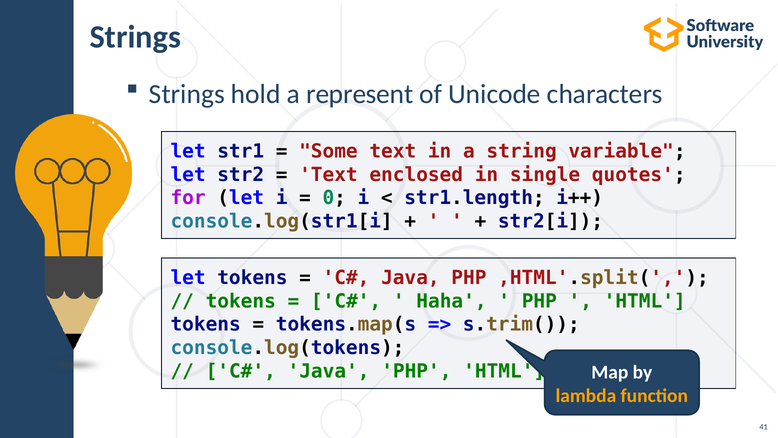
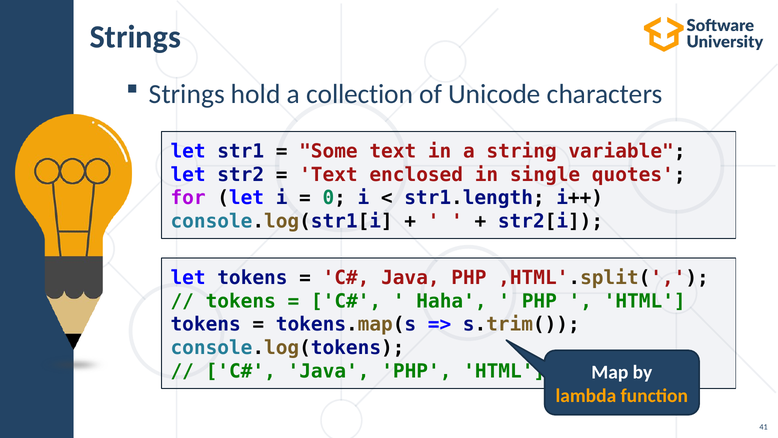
represent: represent -> collection (360, 94)
